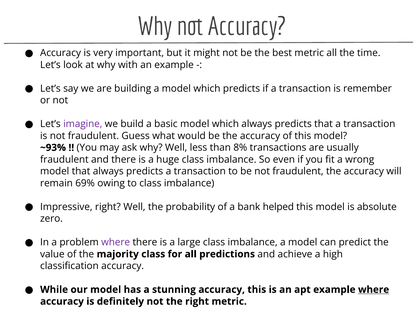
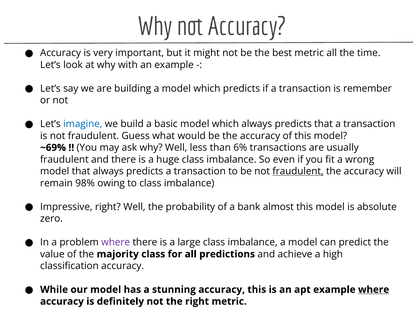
imagine colour: purple -> blue (83, 124)
~93%: ~93% -> ~69% (53, 148)
8%: 8% -> 6% (240, 148)
fraudulent underline: none -> present (298, 171)
69%: 69% -> 98% (85, 183)
helped: helped -> almost (278, 207)
